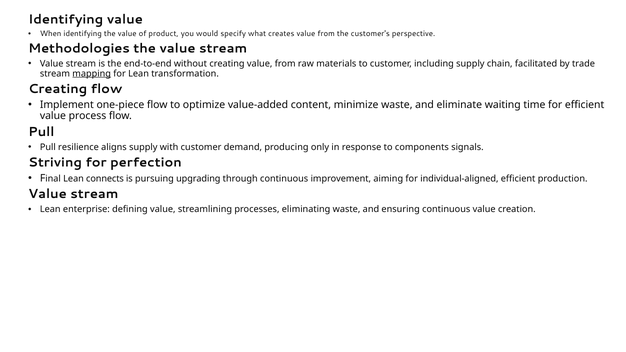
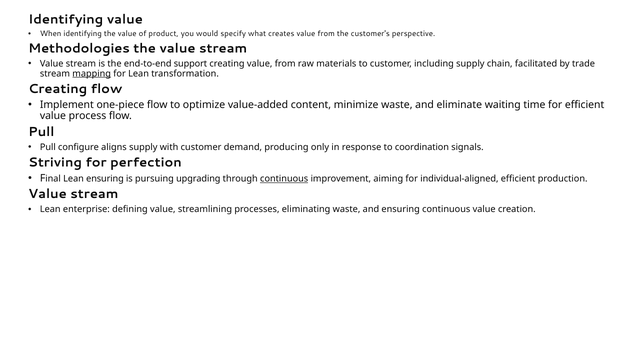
without: without -> support (190, 64)
resilience: resilience -> configure (78, 147)
components: components -> coordination (422, 147)
Lean connects: connects -> ensuring (105, 179)
continuous underline: none -> present (284, 179)
